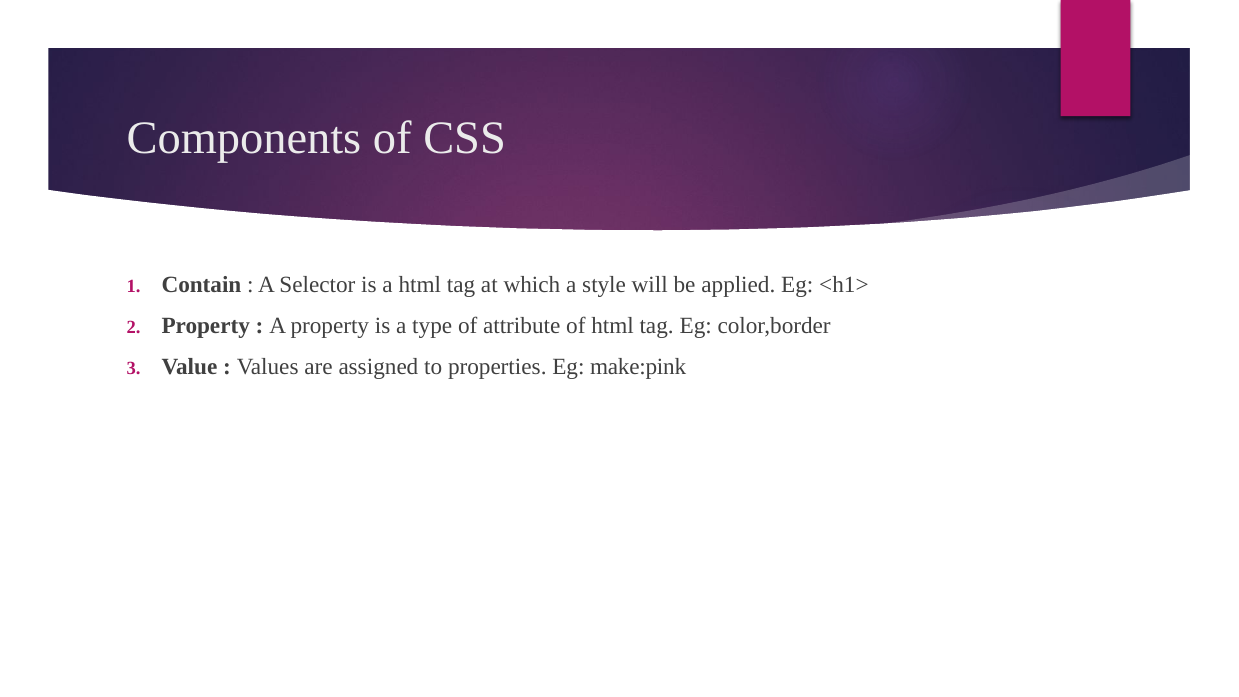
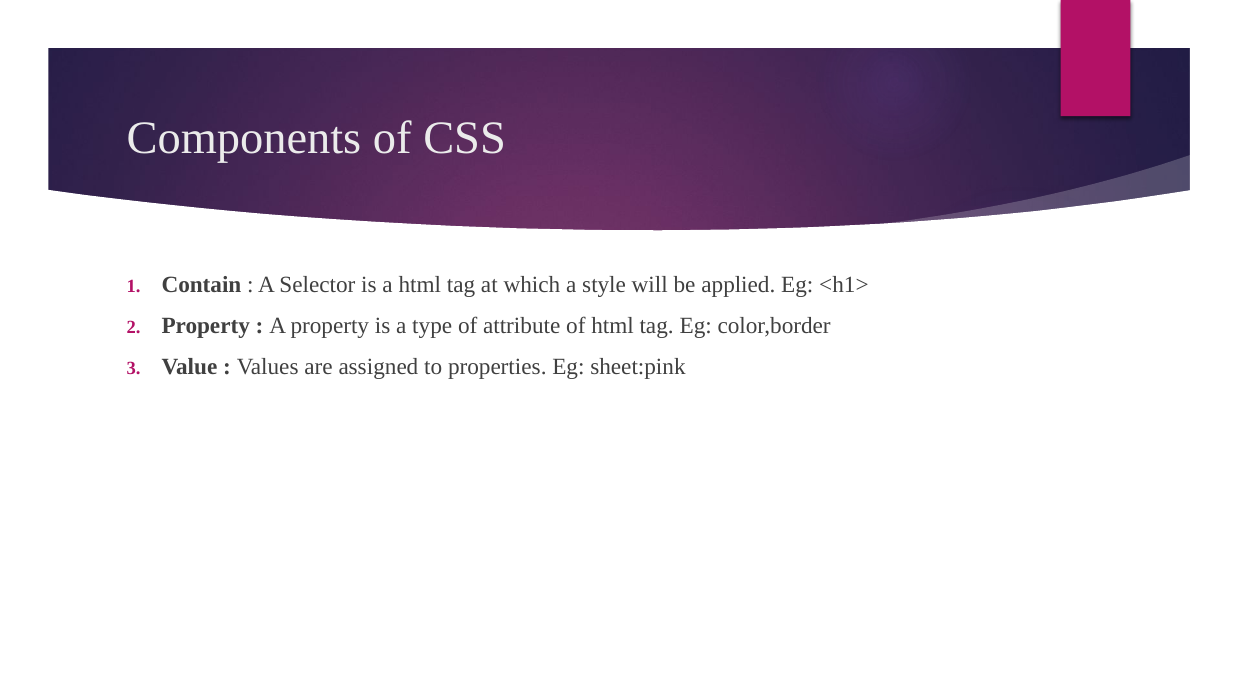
make:pink: make:pink -> sheet:pink (638, 366)
